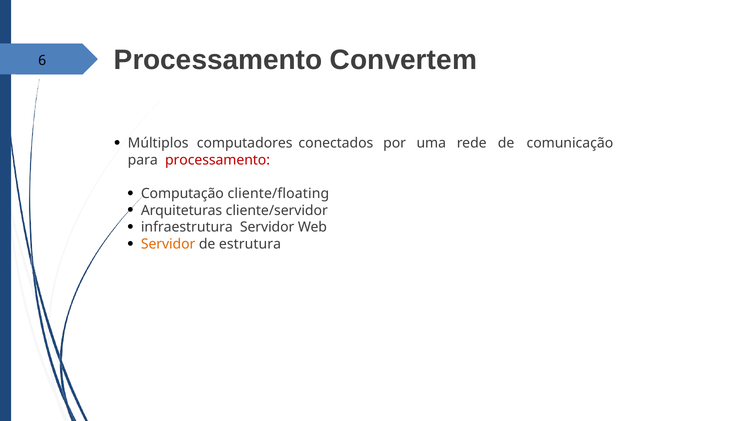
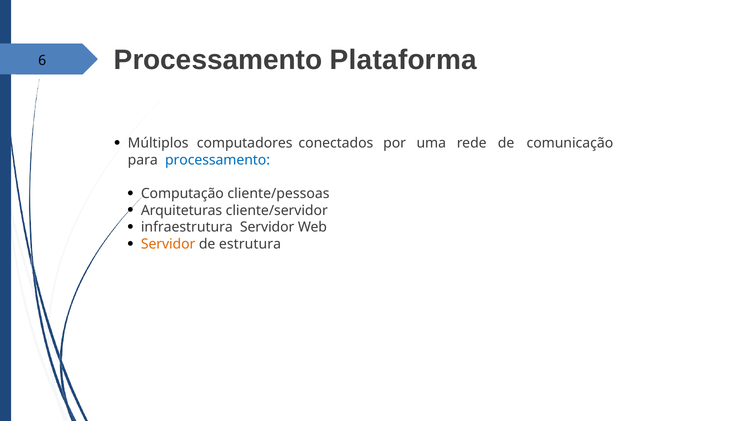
Convertem: Convertem -> Plataforma (403, 60)
processamento colour: red -> blue (218, 160)
cliente/floating: cliente/floating -> cliente/pessoas (278, 194)
